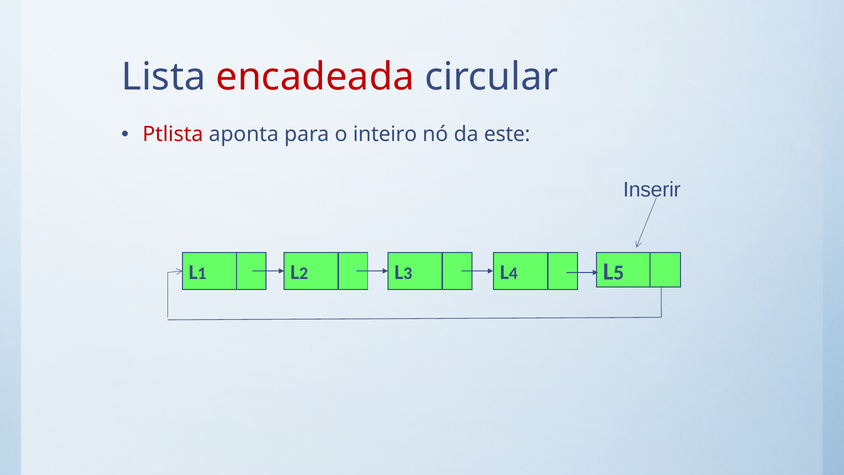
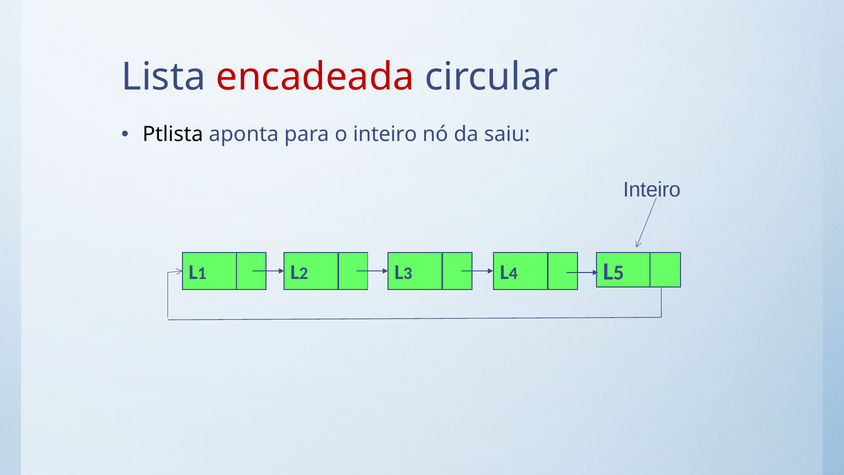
Ptlista colour: red -> black (173, 134)
este: este -> saiu (507, 134)
Inserir: Inserir -> Inteiro (652, 190)
